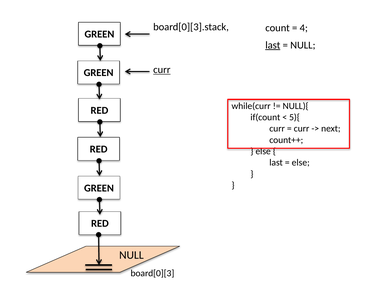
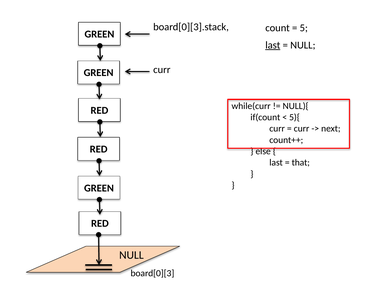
4: 4 -> 5 (304, 28)
curr underline: present -> none (162, 70)
else: else -> that (301, 163)
